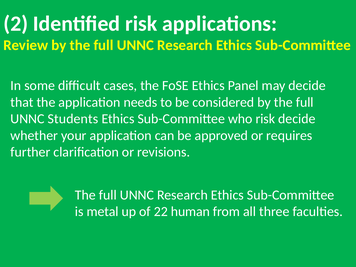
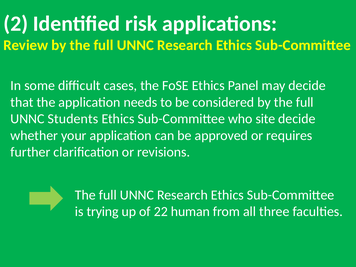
who risk: risk -> site (265, 119)
metal: metal -> trying (103, 212)
